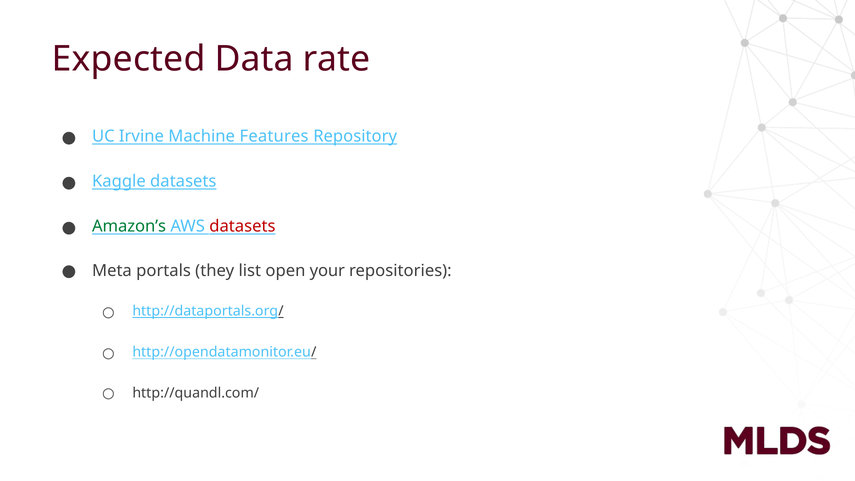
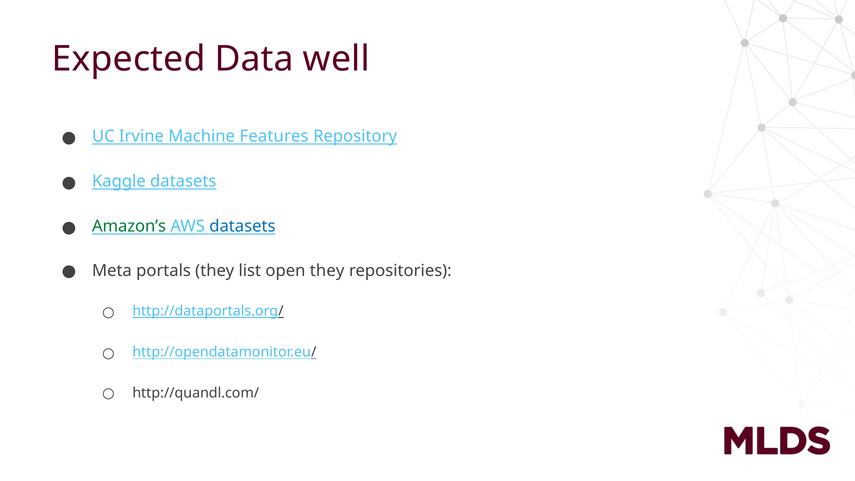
rate: rate -> well (336, 59)
datasets colour: red -> blue (242, 226)
open your: your -> they (327, 271)
